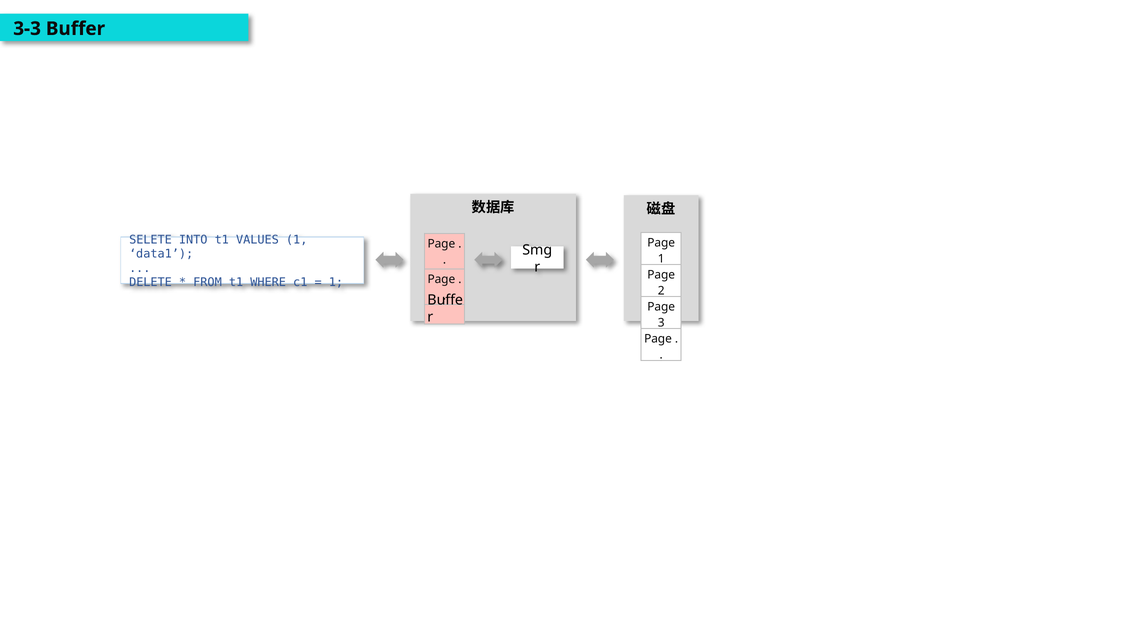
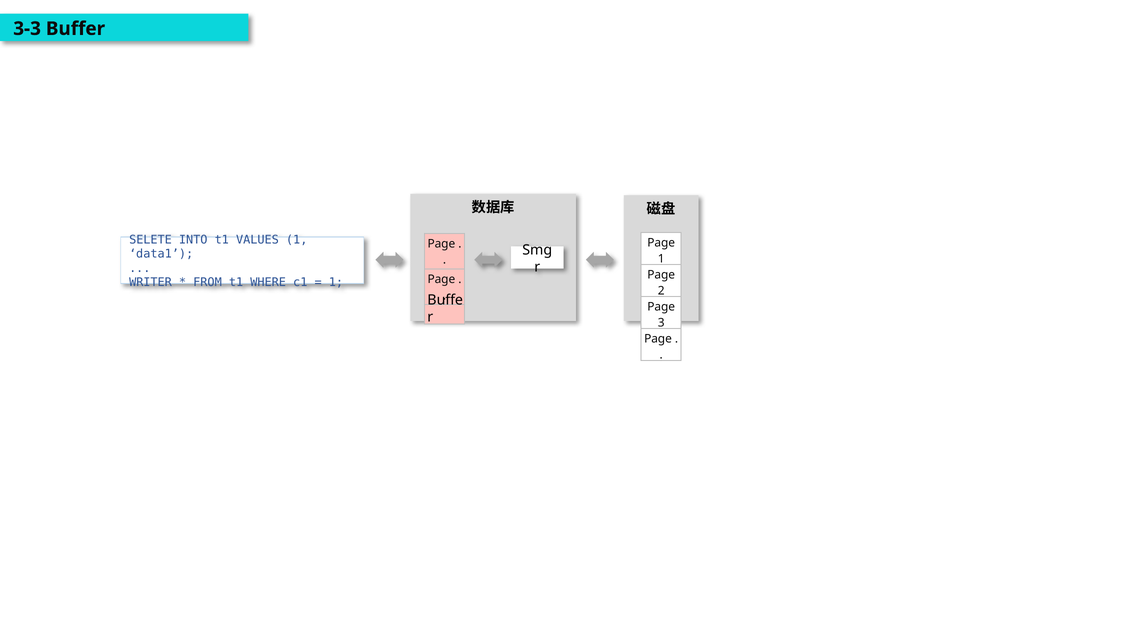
DELETE: DELETE -> WRITER (151, 282)
